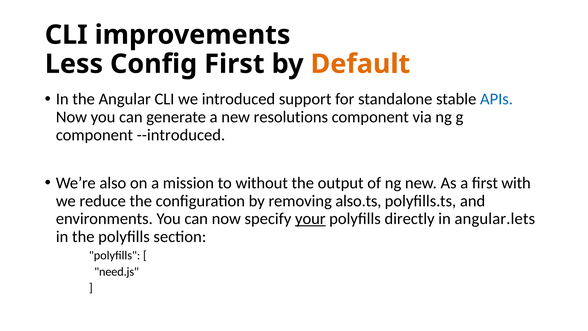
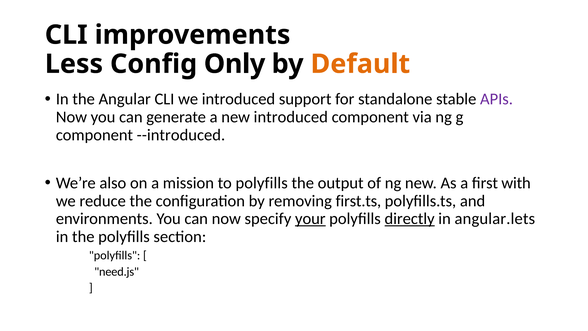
Config First: First -> Only (235, 64)
APIs colour: blue -> purple (497, 99)
new resolutions: resolutions -> introduced (291, 117)
to without: without -> polyfills (262, 183)
also.ts: also.ts -> first.ts (358, 201)
directly underline: none -> present (410, 219)
